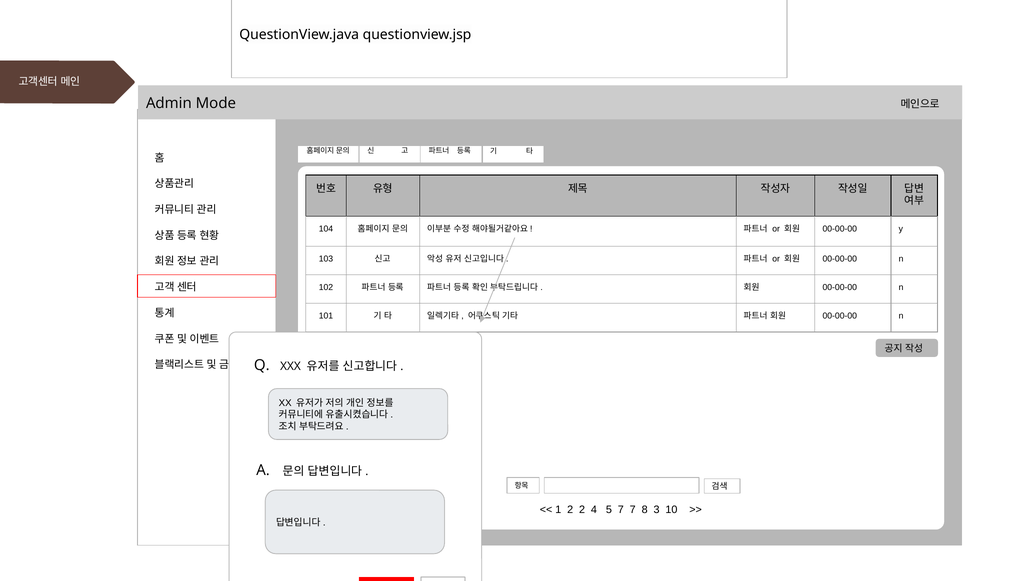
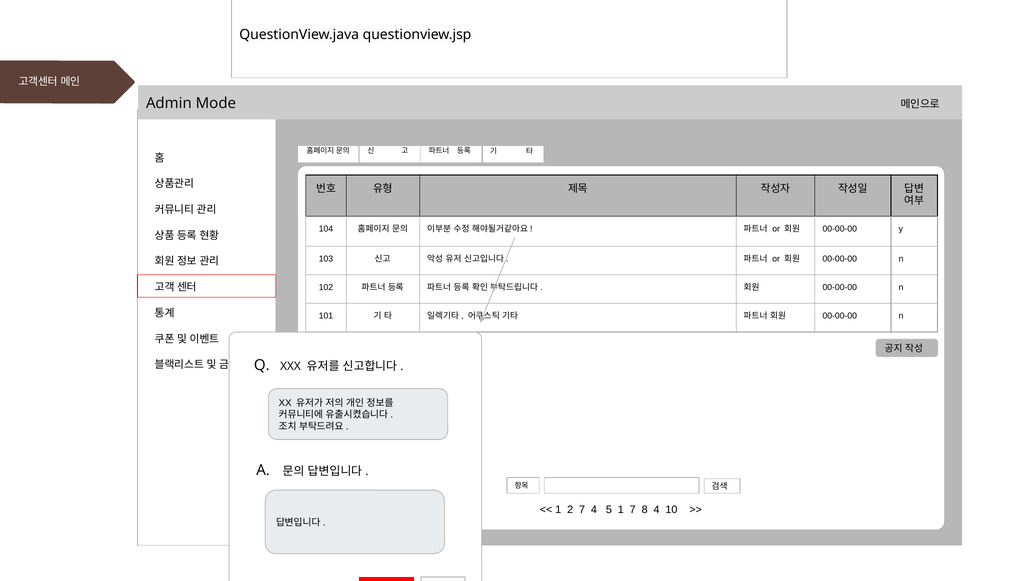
2 2: 2 -> 7 (582, 510)
5 7: 7 -> 1 (621, 510)
8 3: 3 -> 4 (657, 510)
